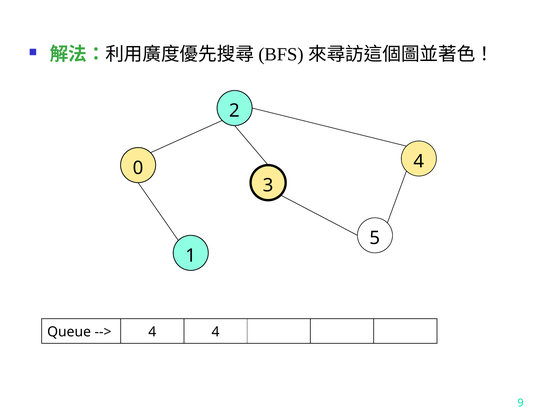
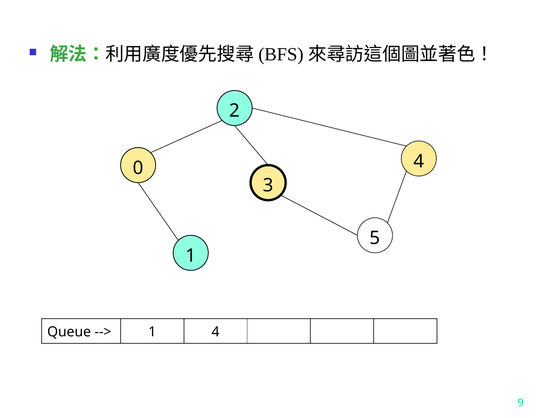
4: 4 -> 1 (152, 332)
